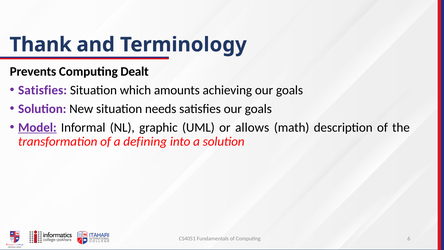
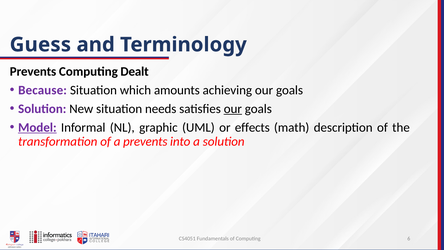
Thank: Thank -> Guess (40, 45)
Satisfies: Satisfies -> Because (43, 90)
our underline: none -> present (233, 109)
allows: allows -> effects (252, 127)
a defining: defining -> prevents (145, 141)
